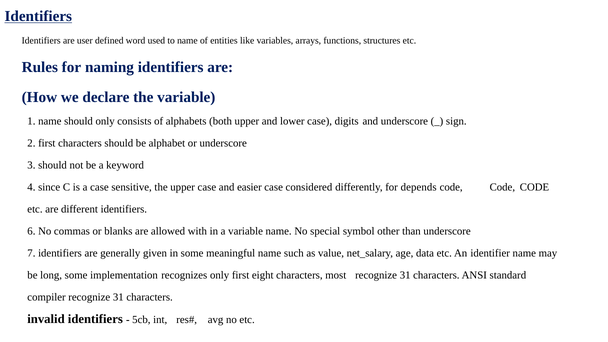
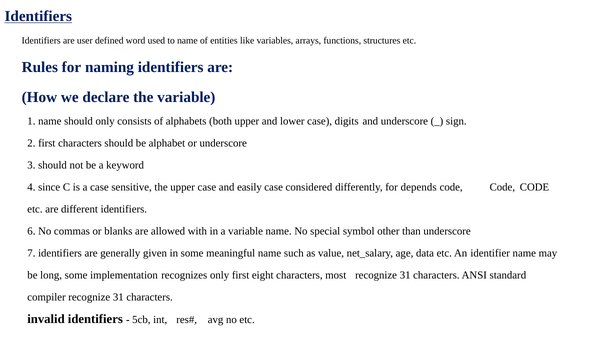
easier: easier -> easily (249, 187)
